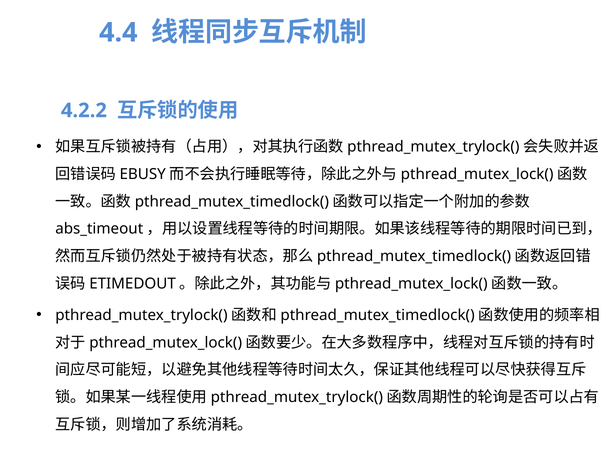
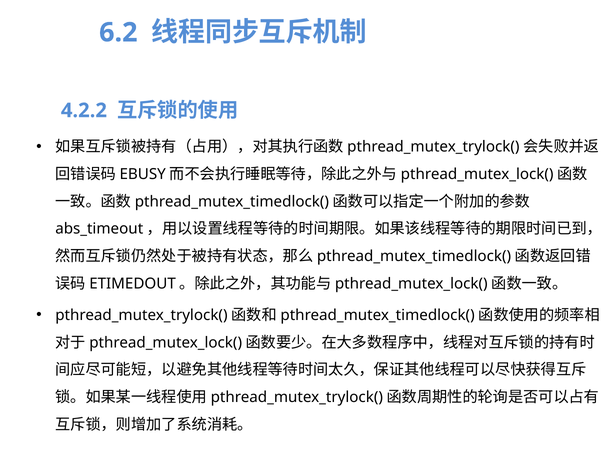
4.4: 4.4 -> 6.2 (118, 32)
